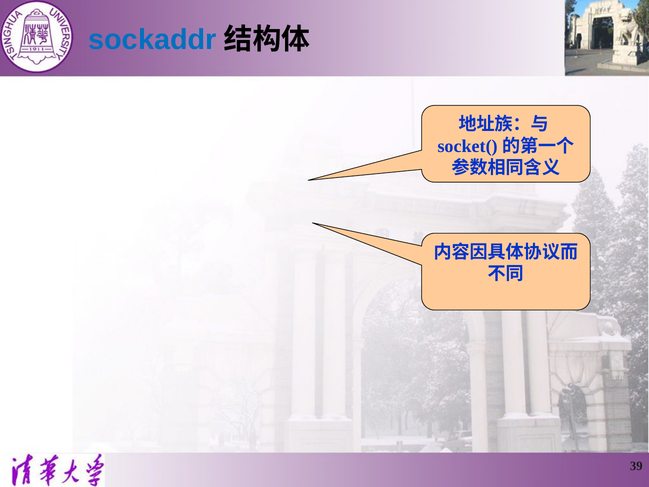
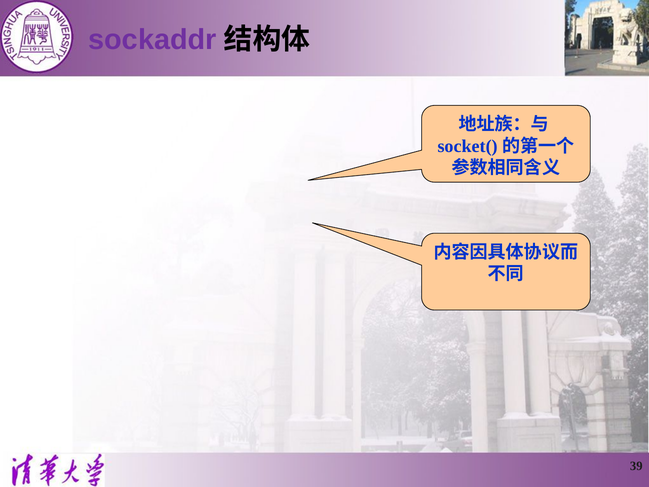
sockaddr colour: blue -> purple (152, 40)
